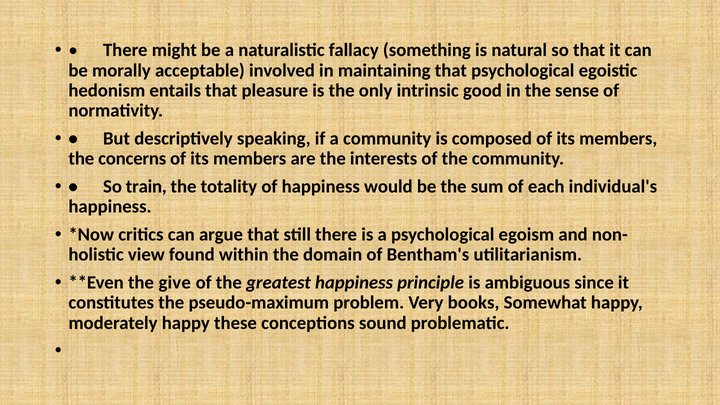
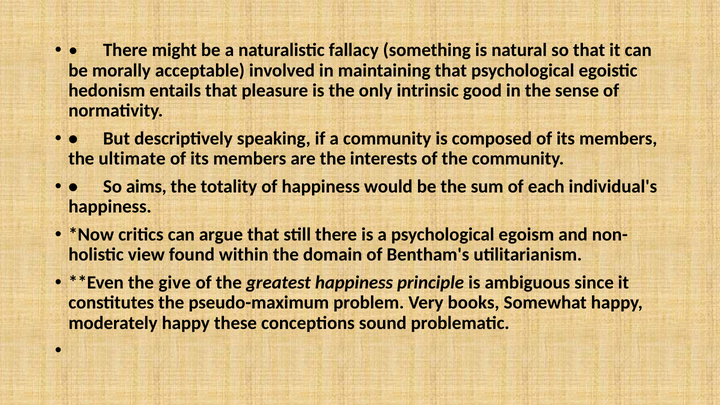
concerns: concerns -> ultimate (132, 159)
train: train -> aims (146, 187)
